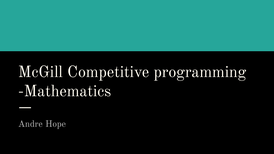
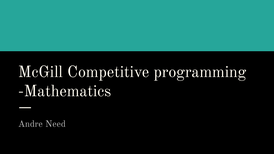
Hope: Hope -> Need (56, 124)
